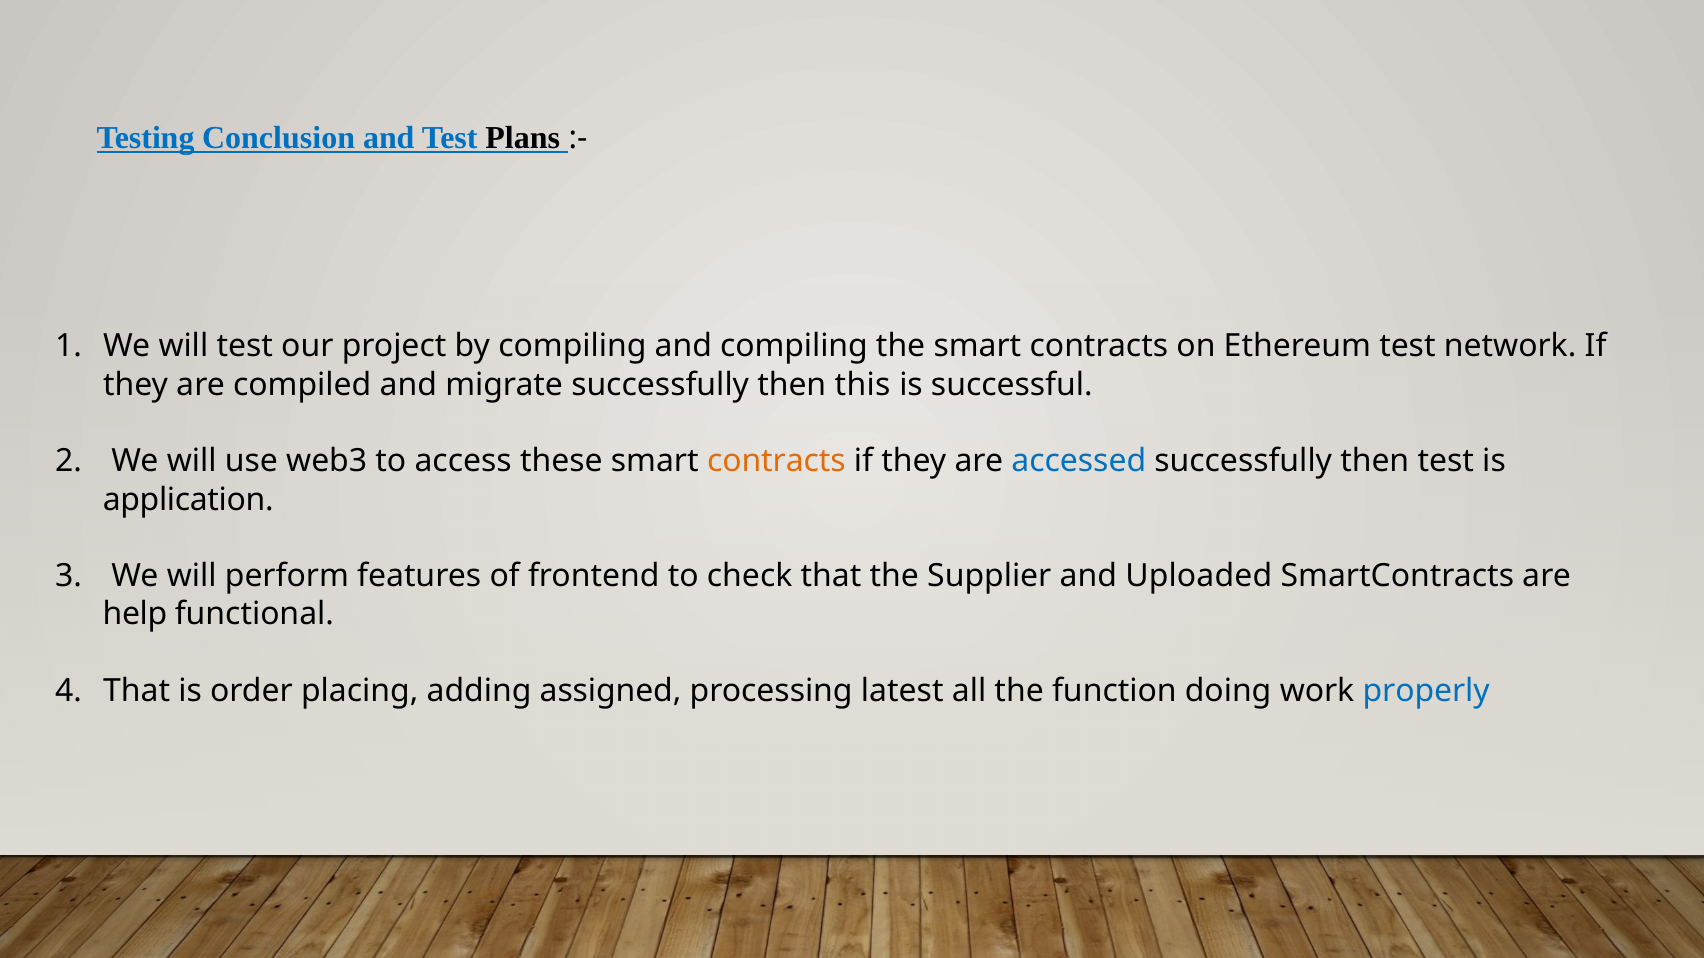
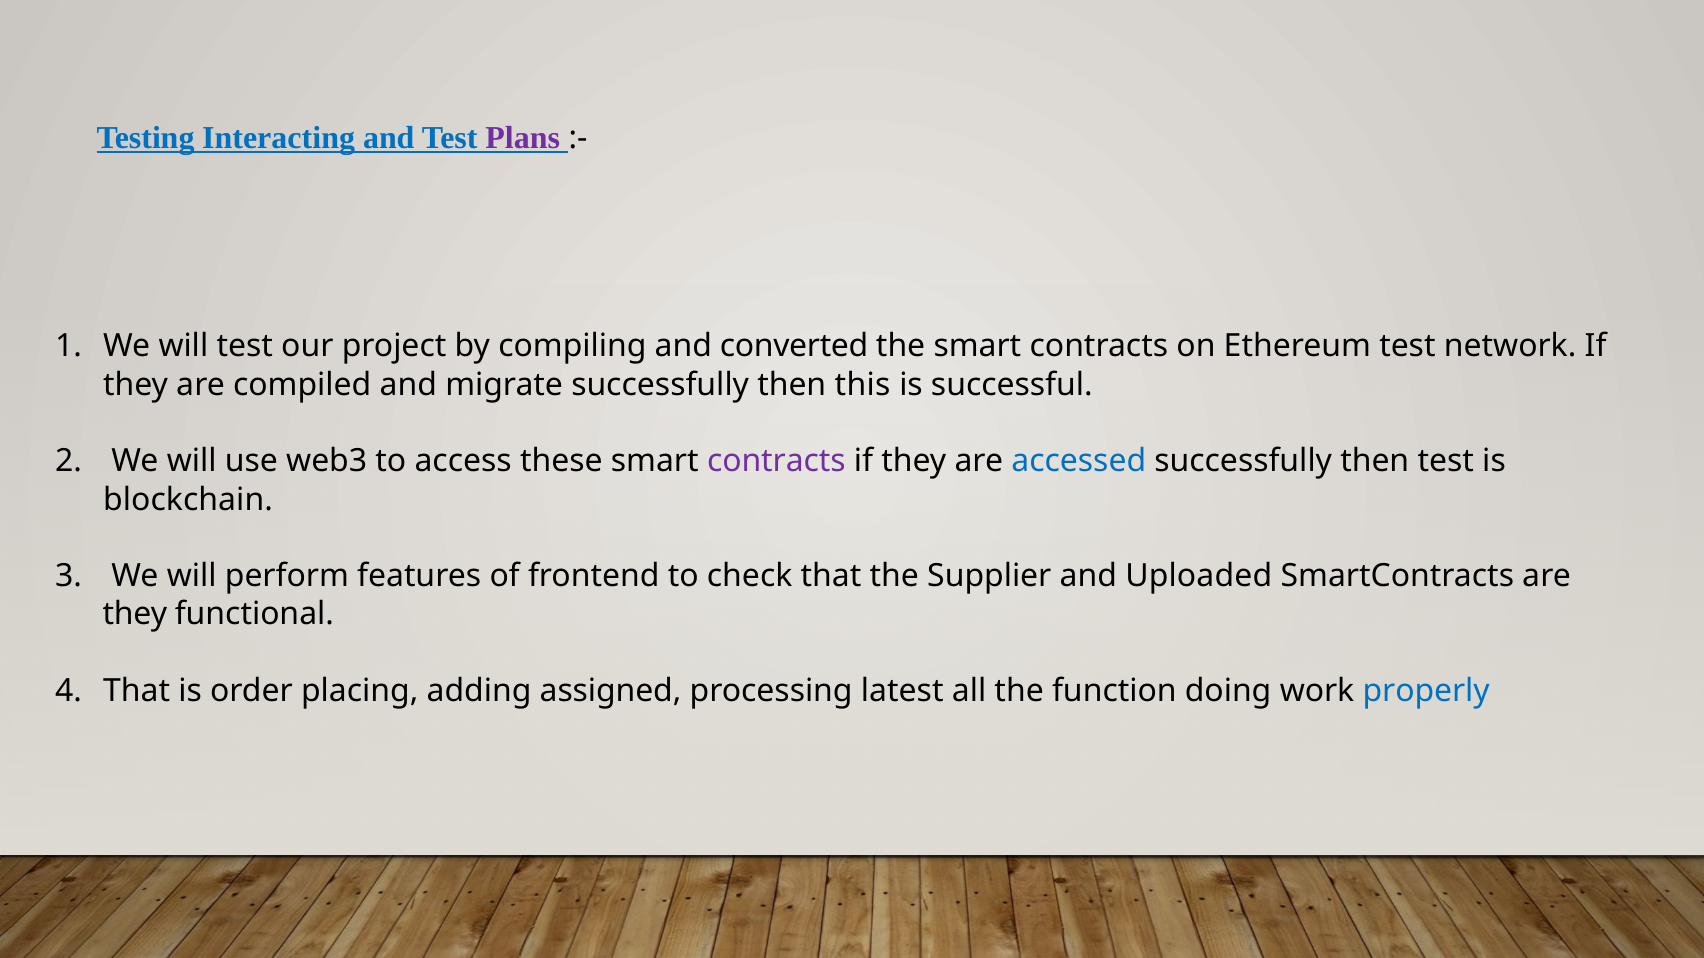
Conclusion: Conclusion -> Interacting (279, 138)
Plans colour: black -> purple (523, 138)
and compiling: compiling -> converted (794, 346)
contracts colour: orange -> purple (776, 461)
application: application -> blockchain (188, 500)
help: help -> they (135, 615)
